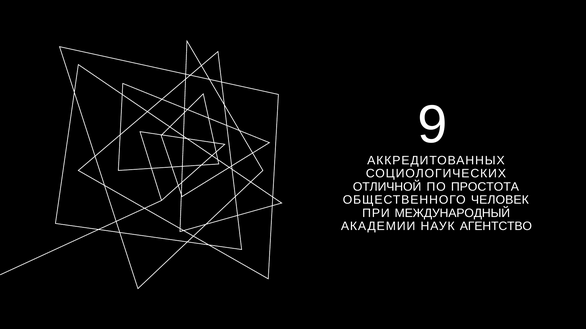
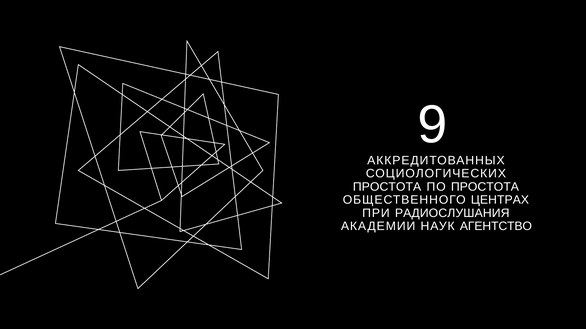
ОТЛИЧНОЙ: ОТЛИЧНОЙ -> ПРОСТОТА (387, 187)
ЧЕЛОВЕК: ЧЕЛОВЕК -> ЦЕНТРАХ (500, 200)
МЕЖДУНАРОДНЫЙ: МЕЖДУНАРОДНЫЙ -> РАДИОСЛУШАНИЯ (452, 214)
